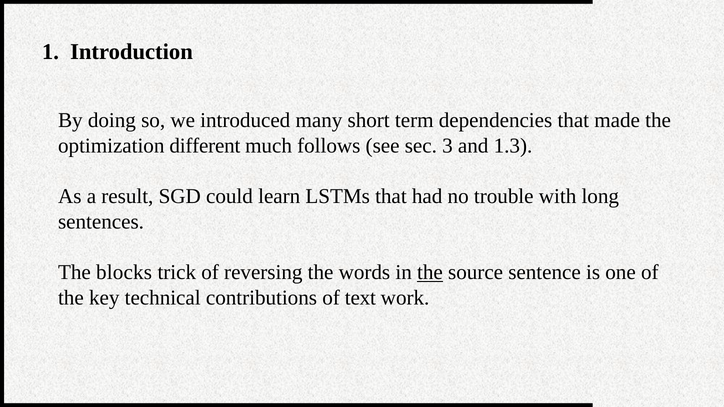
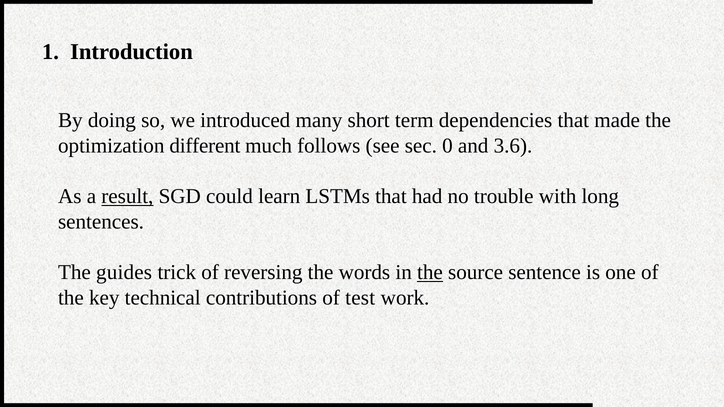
3: 3 -> 0 (448, 146)
1.3: 1.3 -> 3.6 (513, 146)
result underline: none -> present (127, 197)
blocks: blocks -> guides (124, 273)
text: text -> test (360, 298)
